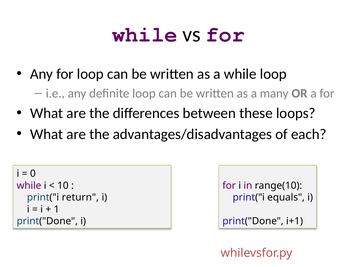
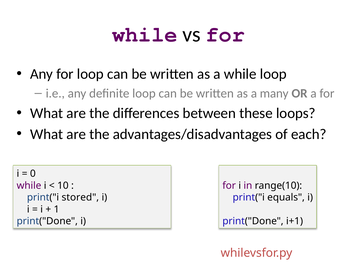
return: return -> stored (80, 198)
